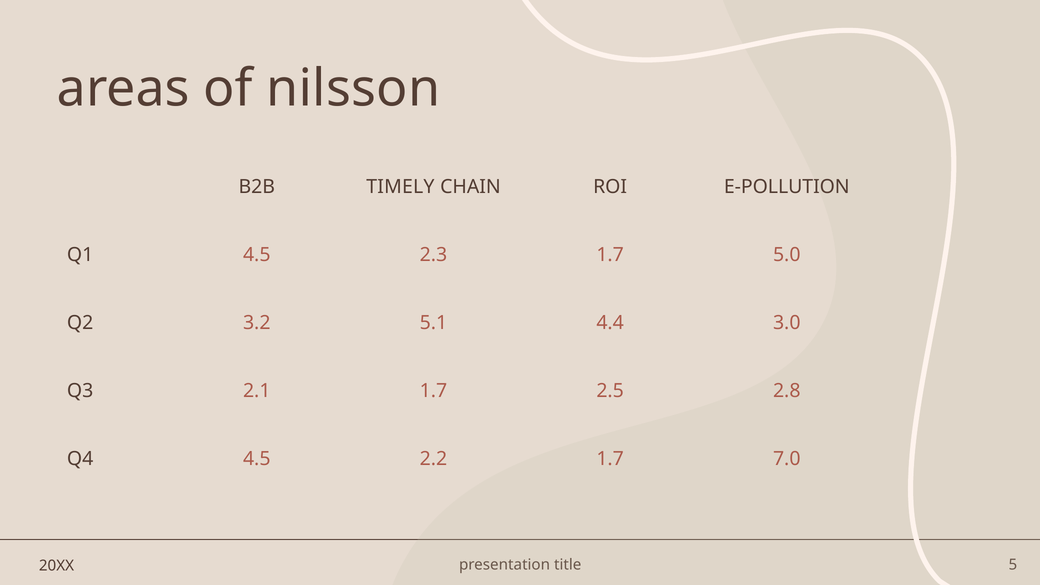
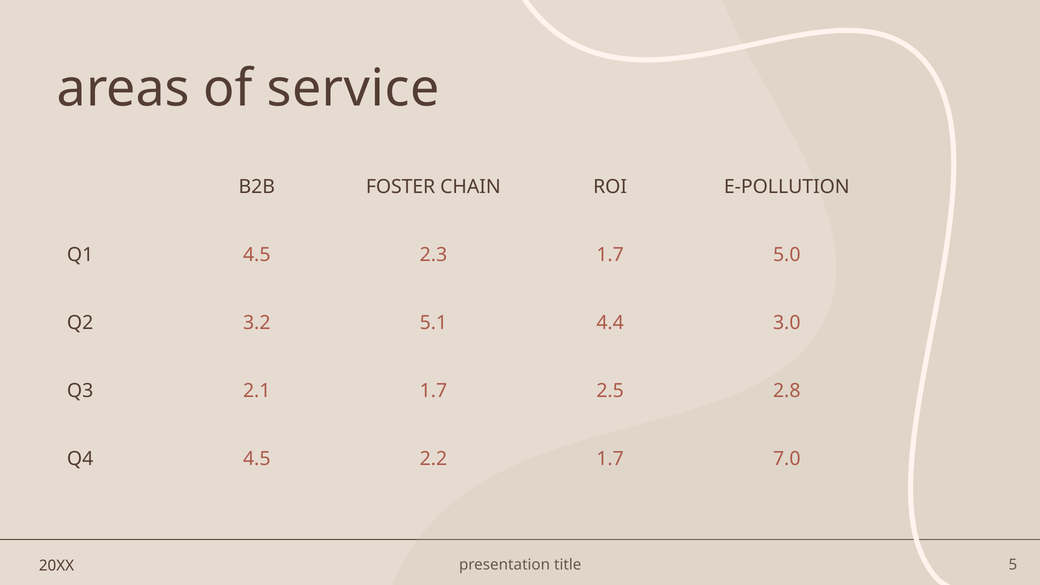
nilsson: nilsson -> service (353, 89)
TIMELY: TIMELY -> FOSTER (401, 187)
